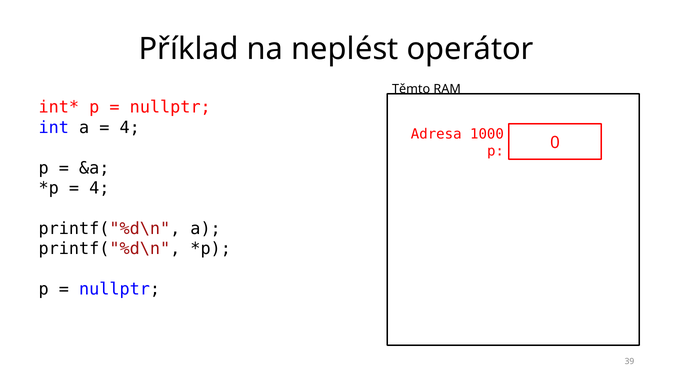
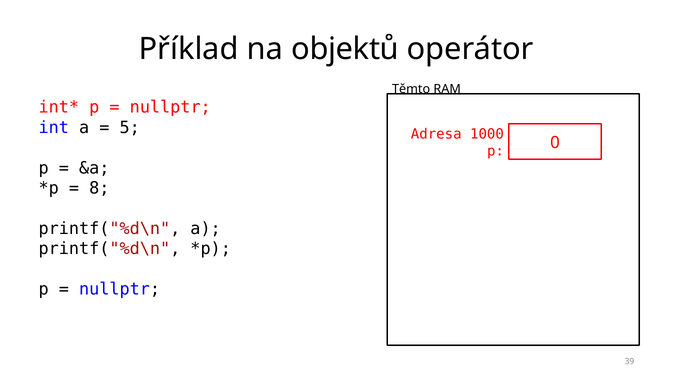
neplést: neplést -> objektů (345, 49)
4: 4 -> 5 (130, 127)
4: 4 -> 8 (99, 188)
